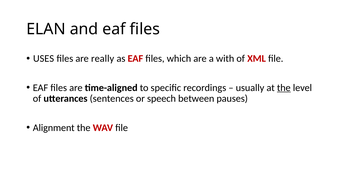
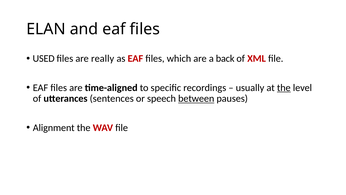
USES: USES -> USED (44, 58)
with: with -> back (225, 58)
between underline: none -> present (196, 98)
